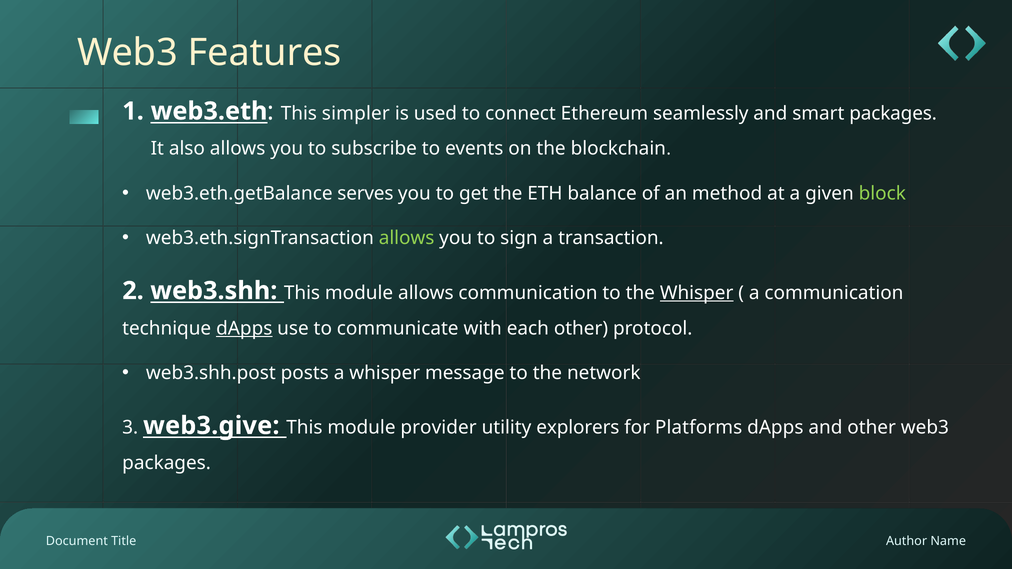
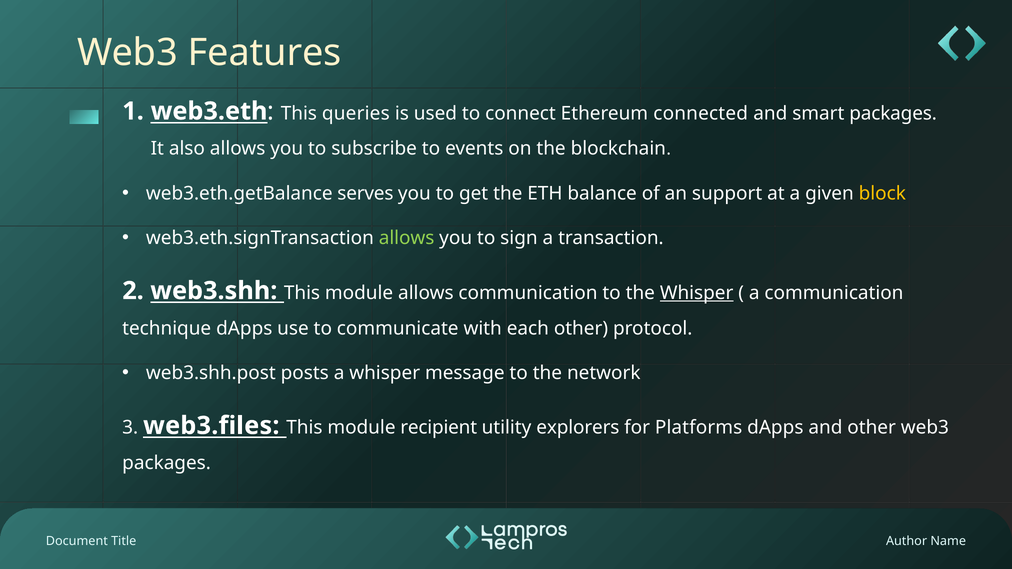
simpler: simpler -> queries (356, 113)
seamlessly: seamlessly -> connected (701, 113)
method: method -> support (727, 193)
block colour: light green -> yellow (882, 193)
dApps underline: present -> none (244, 328)
web3.give: web3.give -> web3.files (211, 426)
provider: provider -> recipient (439, 428)
